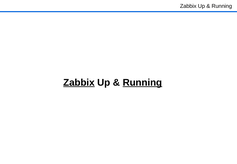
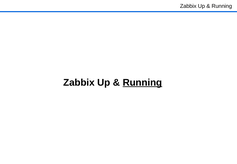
Zabbix underline: present -> none (79, 83)
